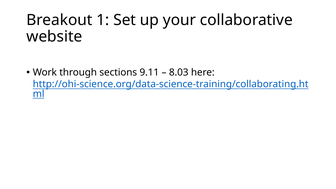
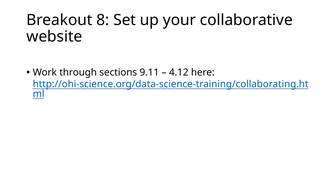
1: 1 -> 8 (103, 20)
8.03: 8.03 -> 4.12 (179, 72)
